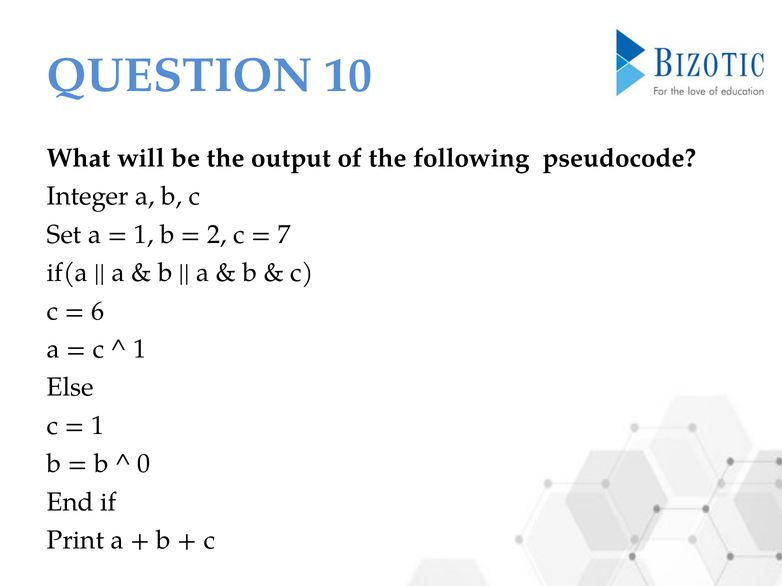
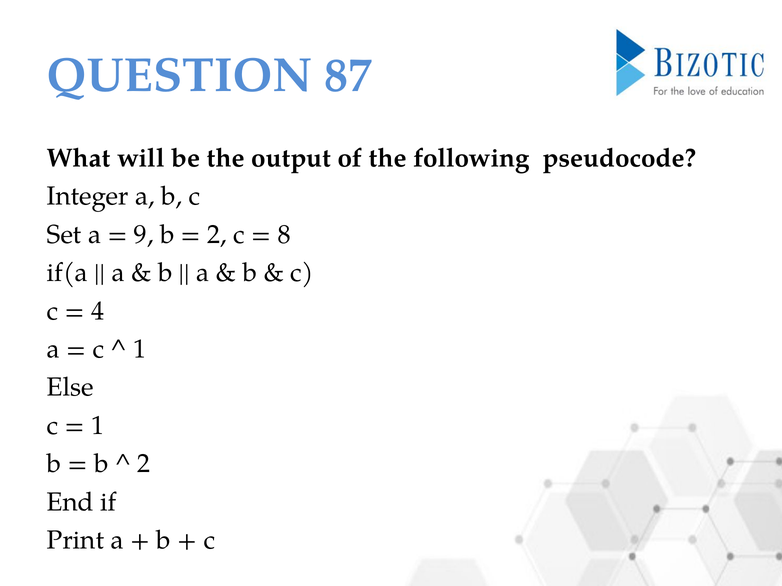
10: 10 -> 87 (348, 76)
1: 1 -> 9 (144, 235)
7: 7 -> 8 (284, 235)
6: 6 -> 4 (98, 311)
0: 0 -> 2 (144, 464)
